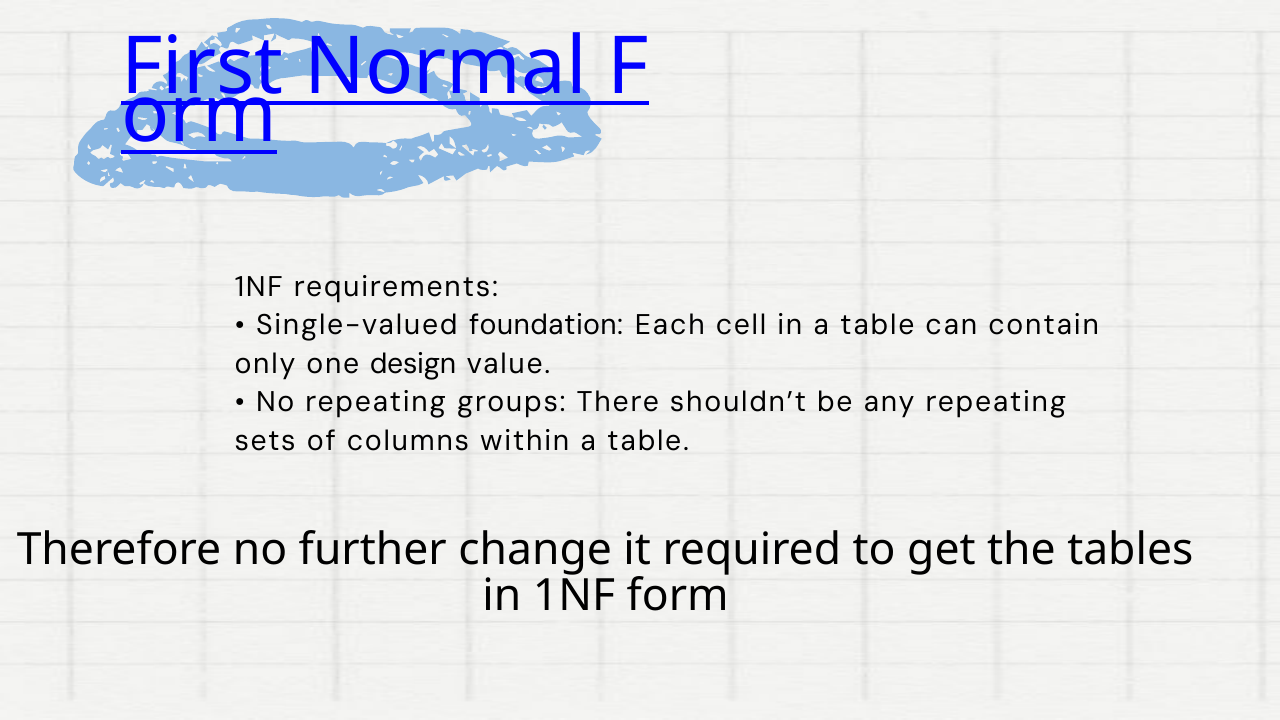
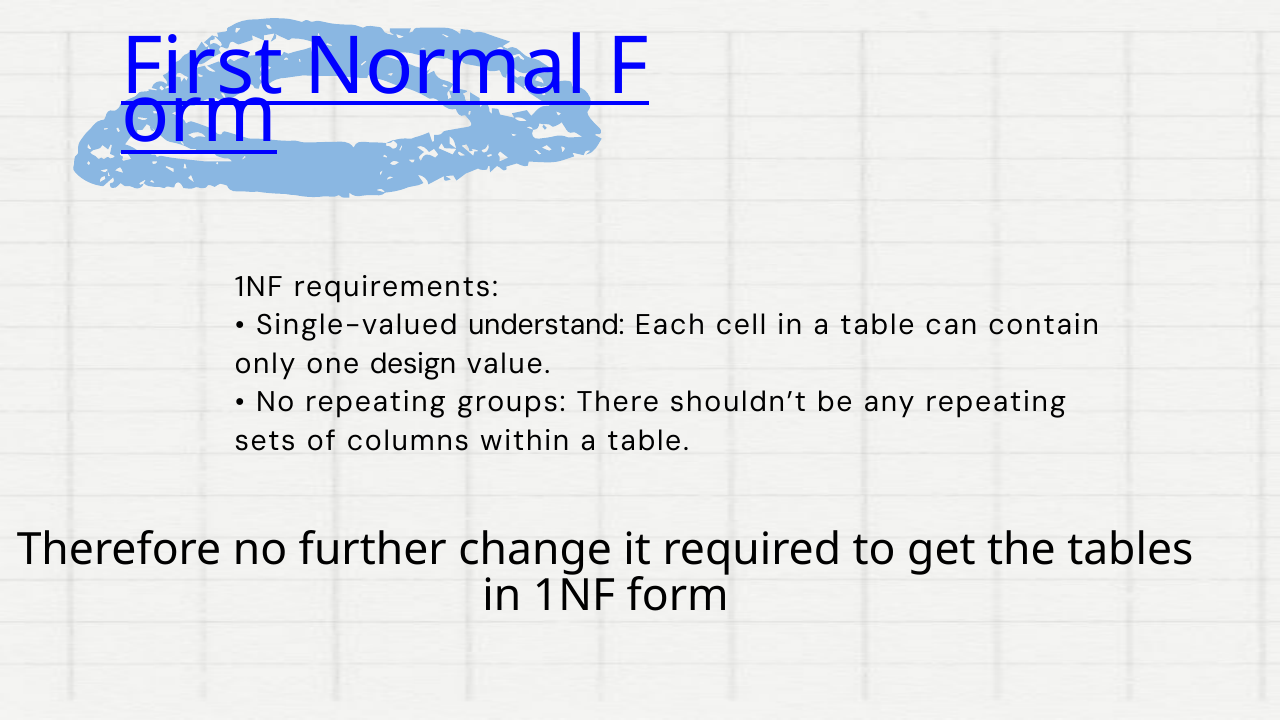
foundation: foundation -> understand (546, 326)
